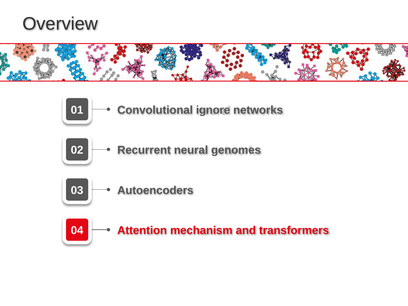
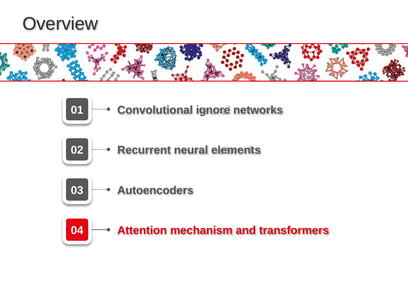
genomes: genomes -> elements (236, 150)
